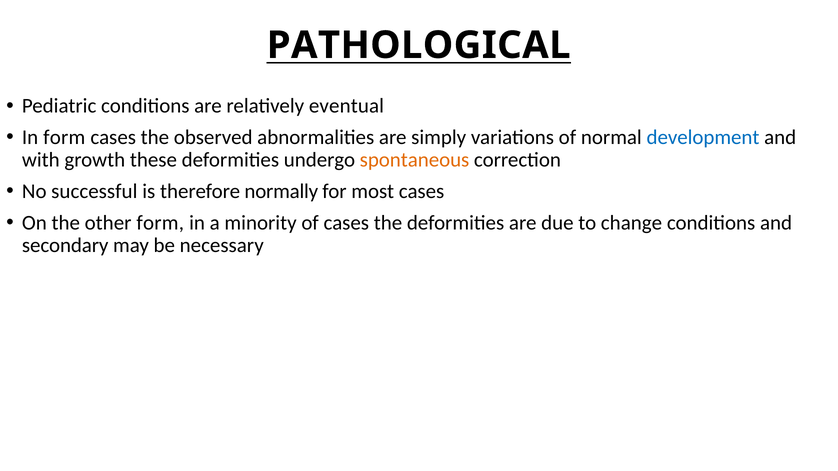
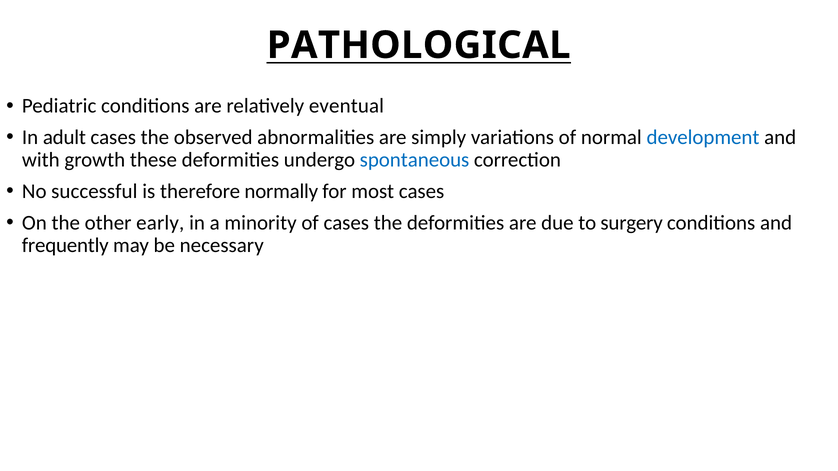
In form: form -> adult (64, 137)
spontaneous colour: orange -> blue (415, 160)
other form: form -> early (160, 223)
change: change -> surgery (632, 223)
secondary: secondary -> frequently (65, 245)
